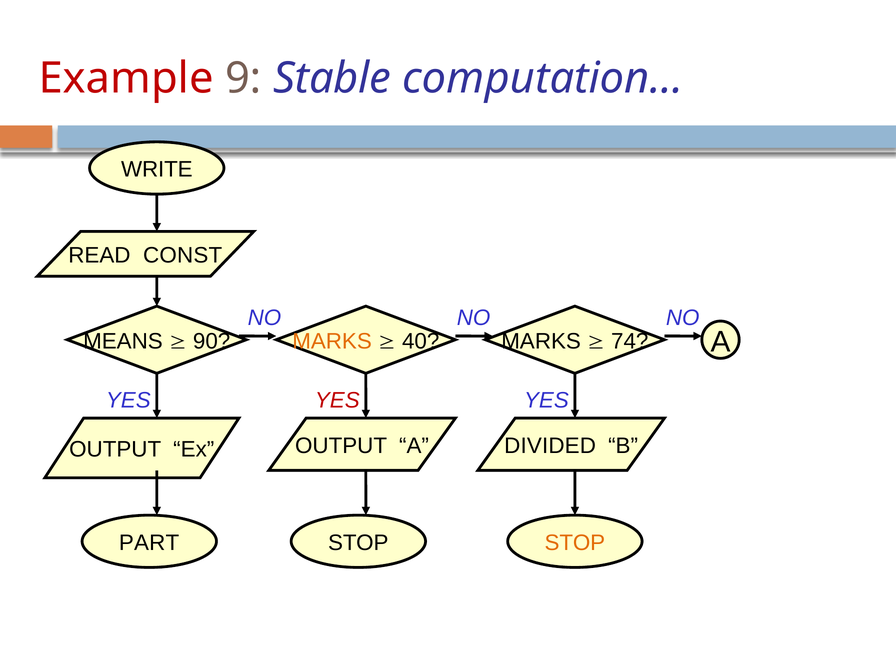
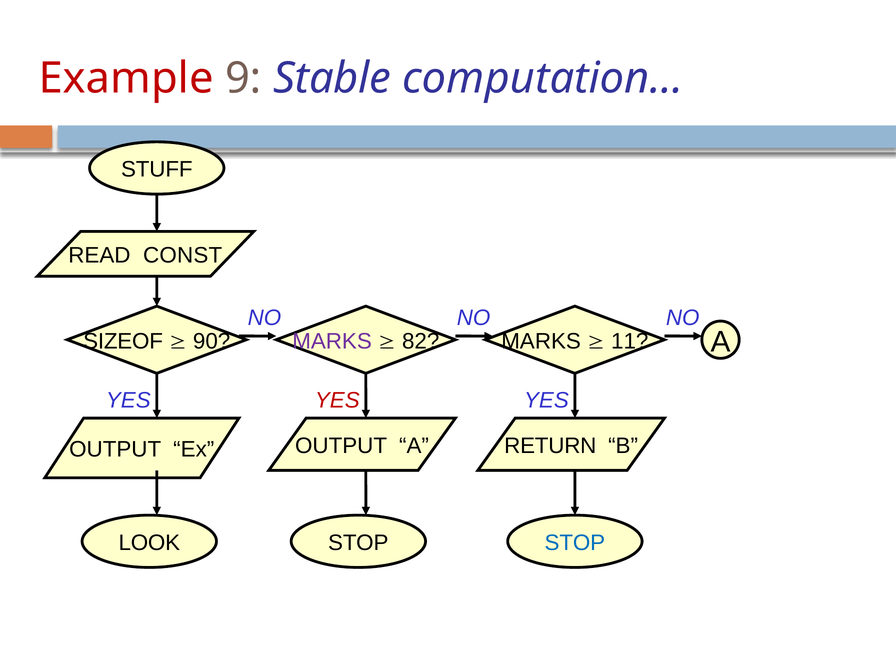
WRITE: WRITE -> STUFF (157, 170)
MEANS: MEANS -> SIZEOF (123, 341)
MARKS colour: orange -> purple (332, 341)
40: 40 -> 82 (421, 341)
74: 74 -> 11 (630, 341)
DIVIDED: DIVIDED -> RETURN (550, 446)
PART: PART -> LOOK (149, 543)
STOP colour: orange -> blue (575, 543)
